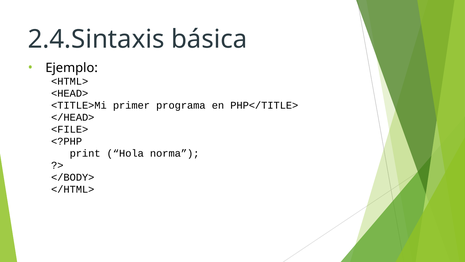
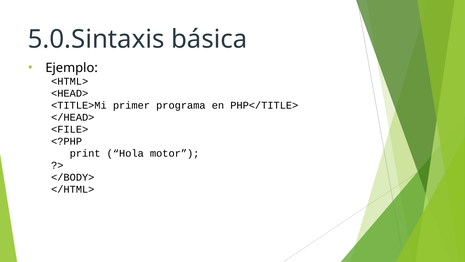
2.4.Sintaxis: 2.4.Sintaxis -> 5.0.Sintaxis (96, 39)
norma: norma -> motor (175, 153)
